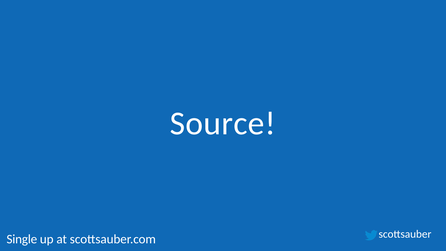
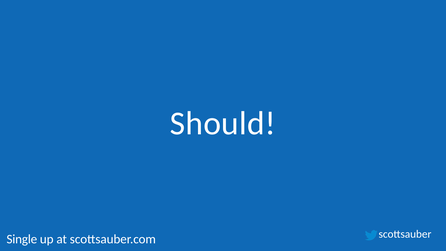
Source: Source -> Should (223, 123)
